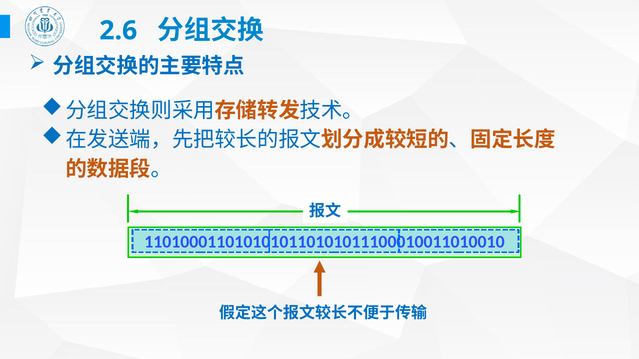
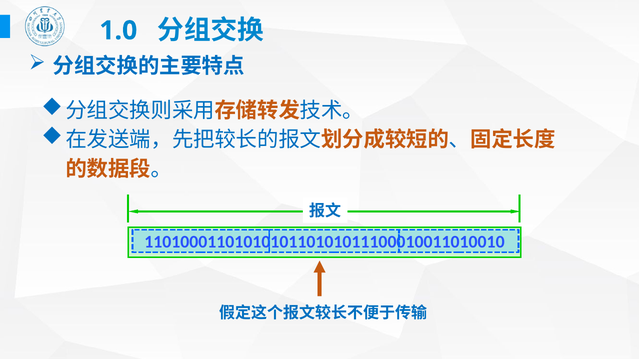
2.6: 2.6 -> 1.0 (118, 31)
